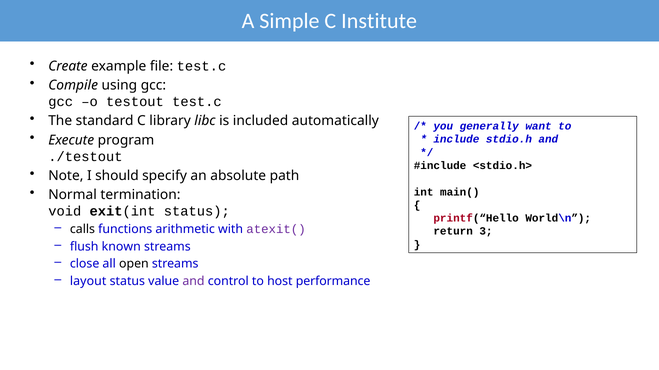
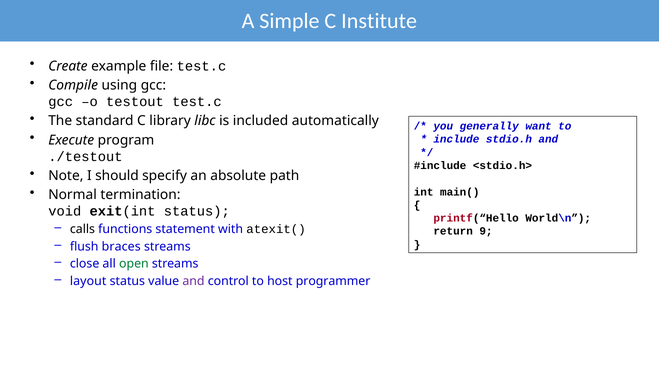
arithmetic: arithmetic -> statement (185, 230)
atexit( colour: purple -> black (276, 230)
3: 3 -> 9 (486, 232)
known: known -> braces (121, 247)
open colour: black -> green (134, 264)
performance: performance -> programmer (333, 282)
